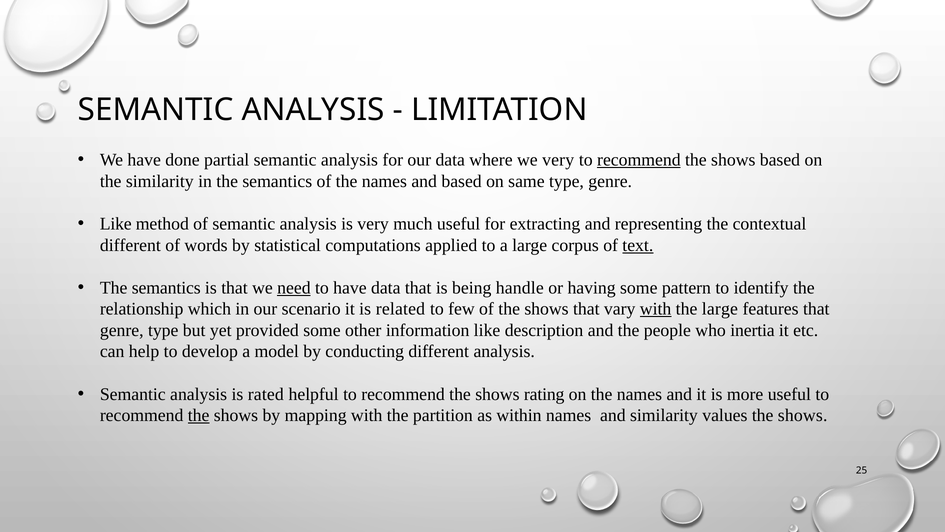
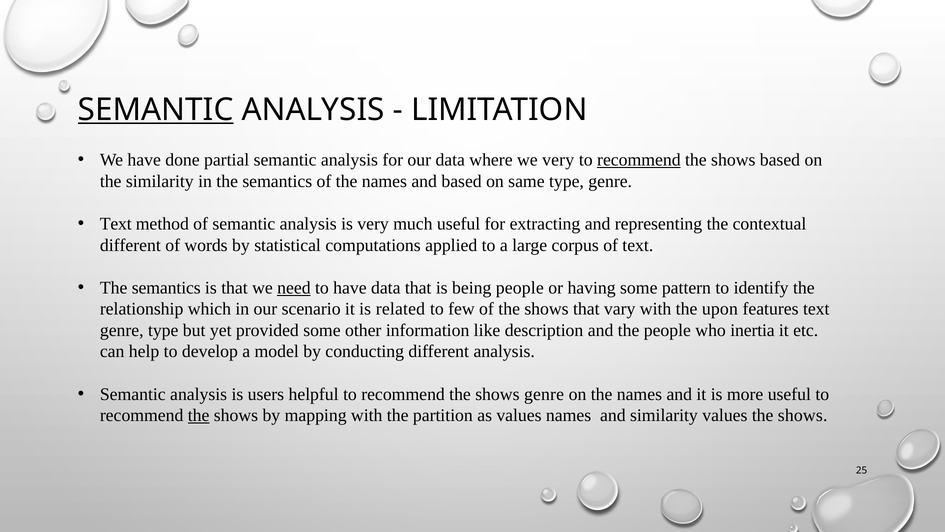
SEMANTIC underline: none -> present (156, 110)
Like: Like -> Text (116, 224)
text underline: present -> none (638, 245)
being handle: handle -> people (520, 288)
with underline: present -> none (656, 309)
the large: large -> upon (720, 309)
features that: that -> text (816, 309)
rated: rated -> users (266, 394)
shows rating: rating -> genre (544, 394)
as within: within -> values (519, 415)
